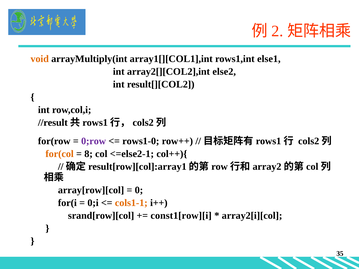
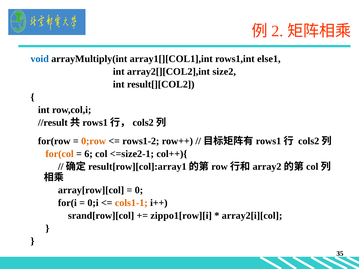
void colour: orange -> blue (40, 59)
else2: else2 -> size2 (224, 72)
0;row colour: purple -> orange (94, 141)
rows1-0: rows1-0 -> rows1-2 (141, 141)
8: 8 -> 6 (89, 154)
<=else2-1: <=else2-1 -> <=size2-1 (132, 154)
const1[row][i: const1[row][i -> zippo1[row][i (181, 216)
